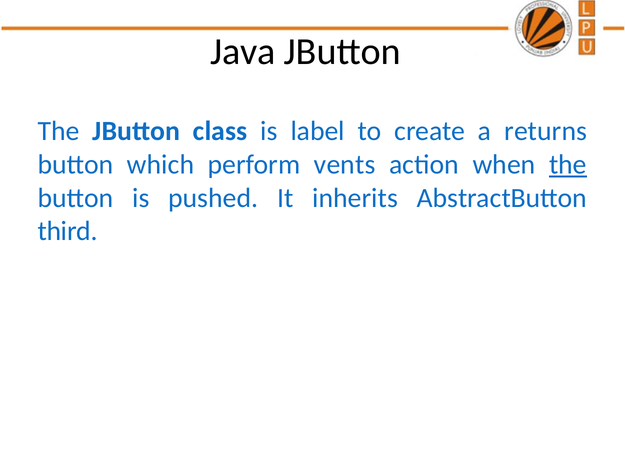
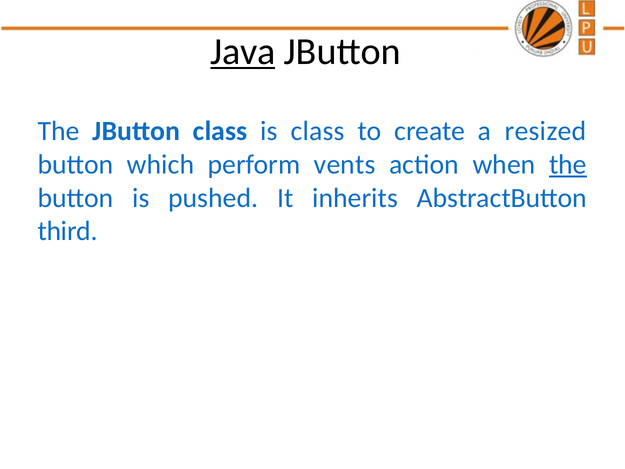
Java underline: none -> present (243, 51)
is label: label -> class (318, 131)
returns: returns -> resized (546, 131)
